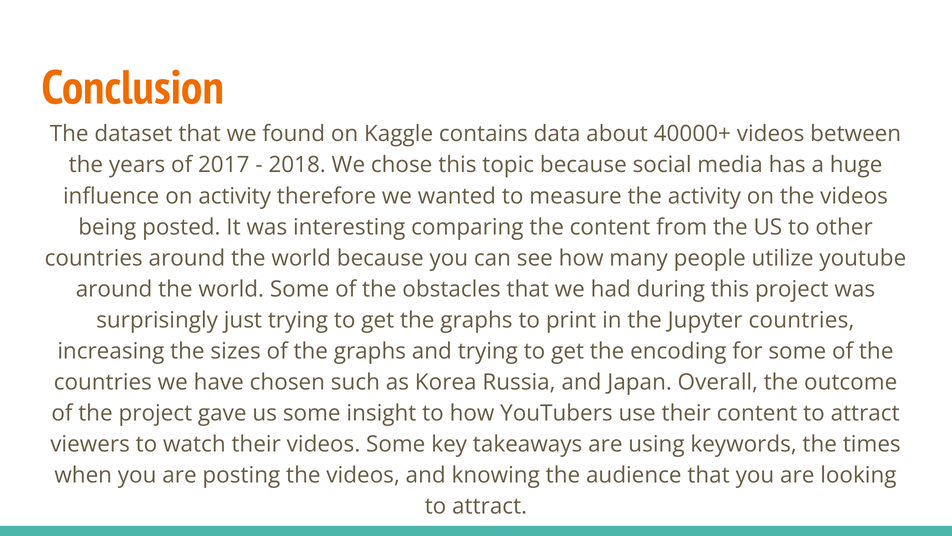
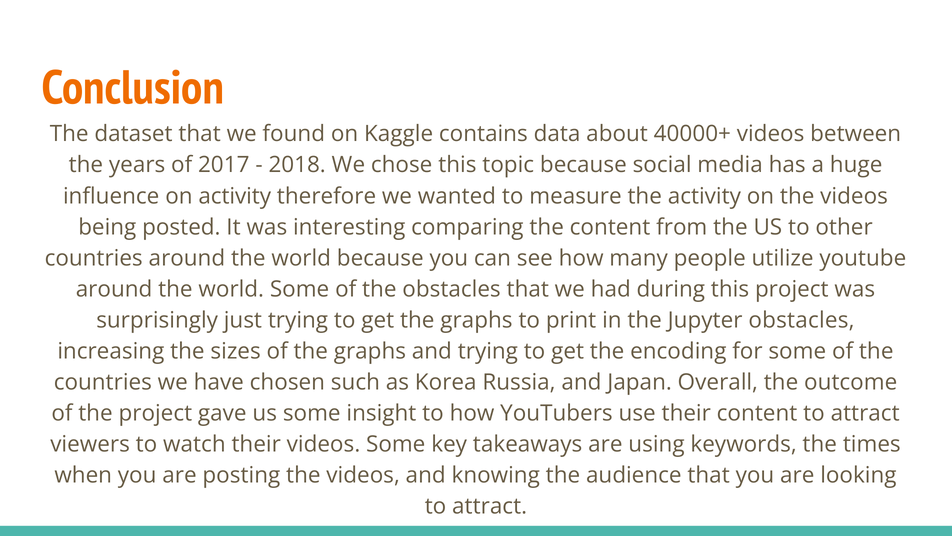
Jupyter countries: countries -> obstacles (801, 320)
